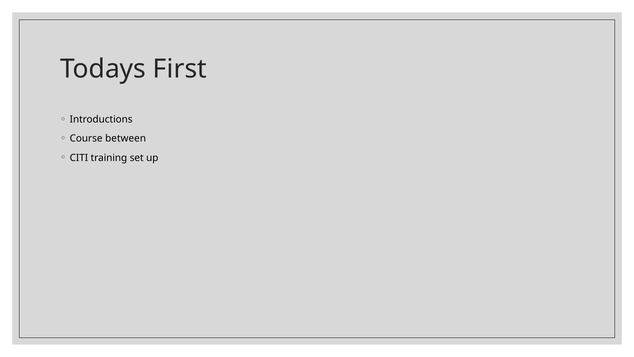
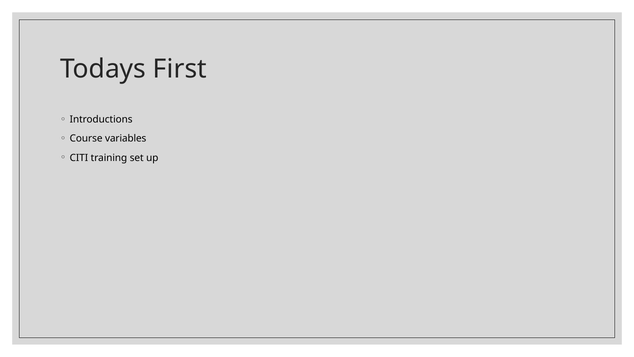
between: between -> variables (126, 139)
